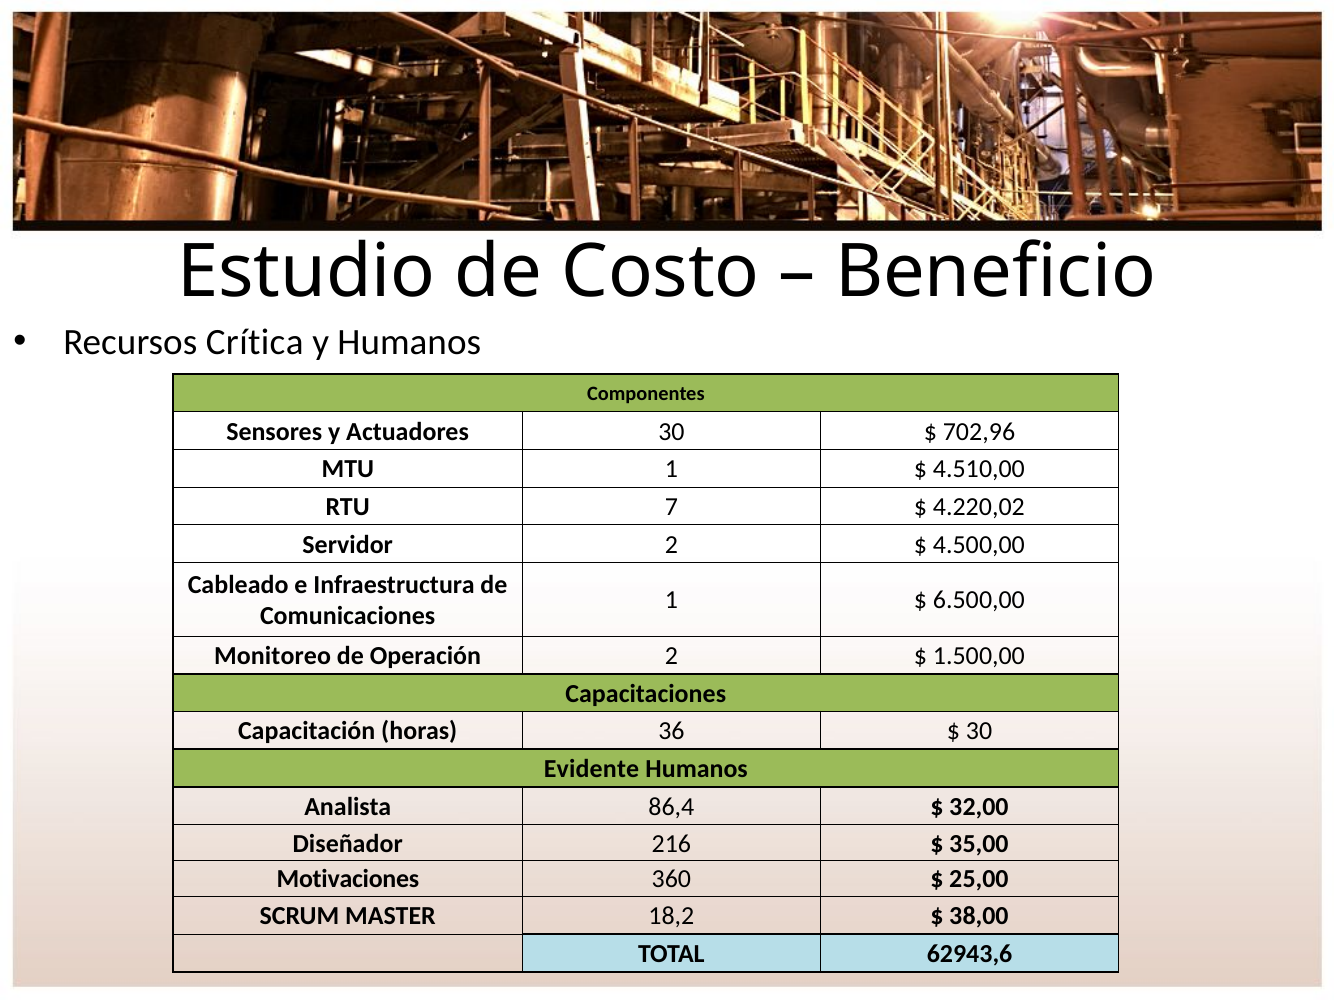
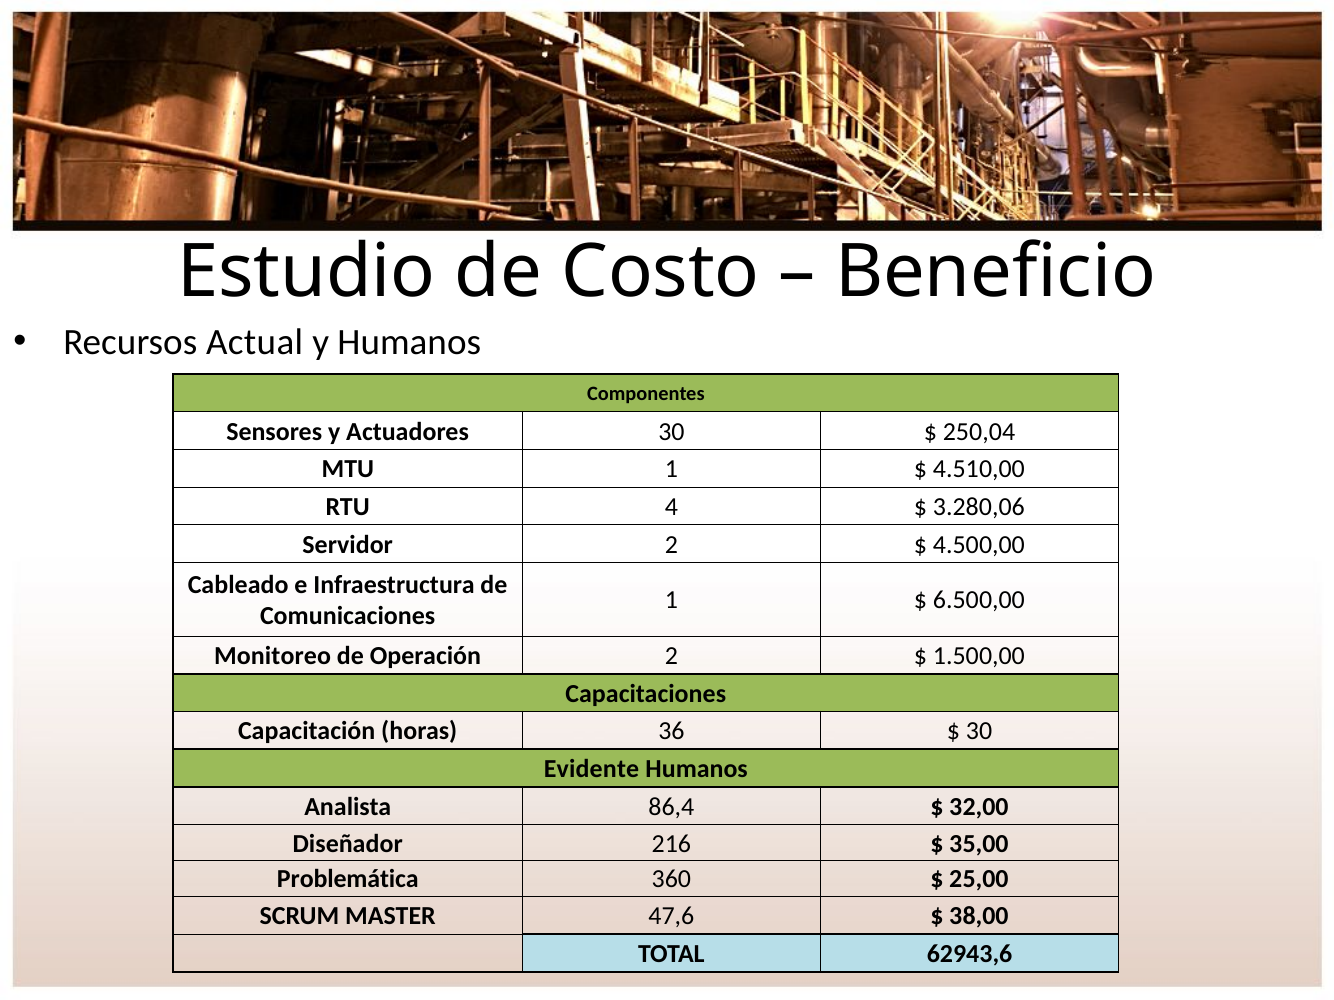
Crítica: Crítica -> Actual (255, 343)
702,96: 702,96 -> 250,04 (979, 432)
7: 7 -> 4 (671, 507)
4.220,02: 4.220,02 -> 3.280,06 (979, 507)
Motivaciones: Motivaciones -> Problemática (348, 880)
18,2: 18,2 -> 47,6 (671, 917)
